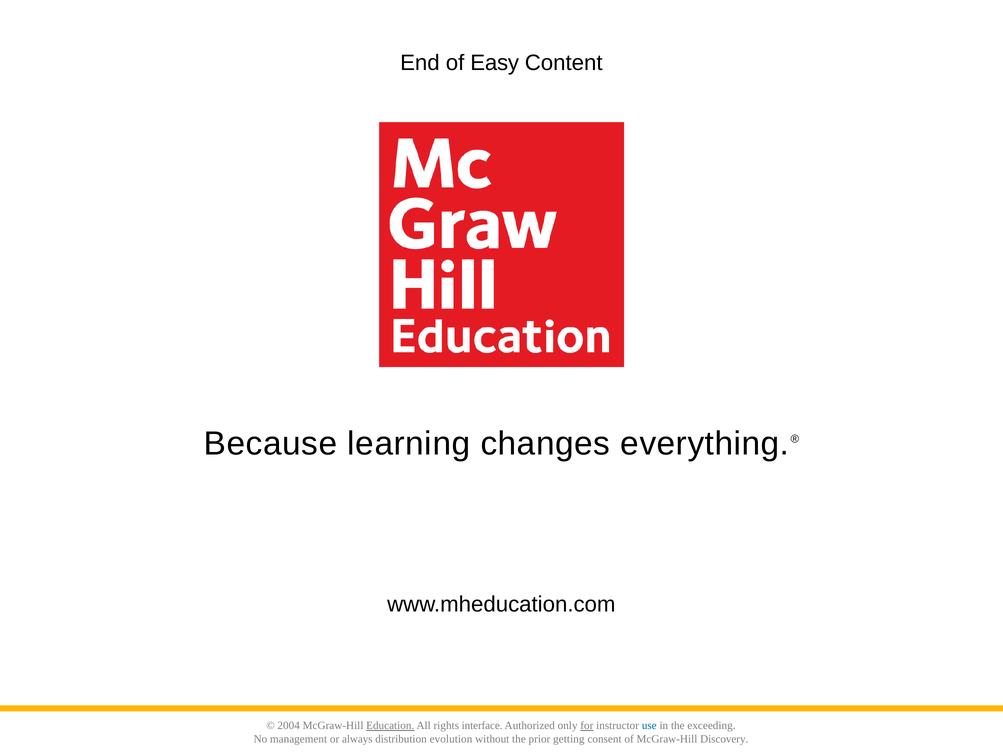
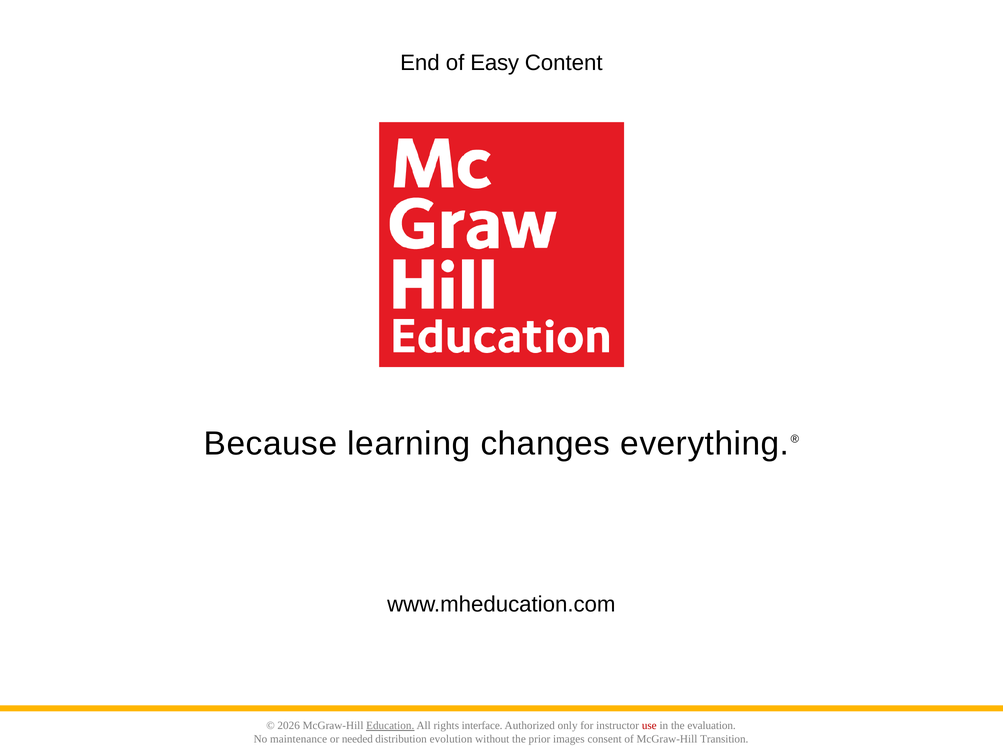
2004: 2004 -> 2026 (289, 726)
for underline: present -> none (587, 726)
use colour: blue -> red (649, 726)
exceeding: exceeding -> evaluation (712, 726)
management: management -> maintenance (299, 739)
always: always -> needed (357, 739)
getting: getting -> images (569, 739)
Discovery: Discovery -> Transition (724, 739)
